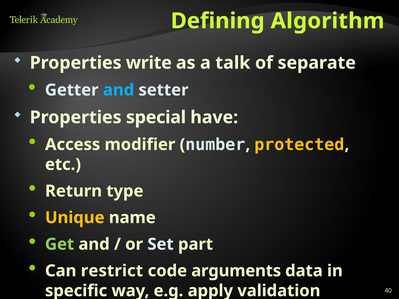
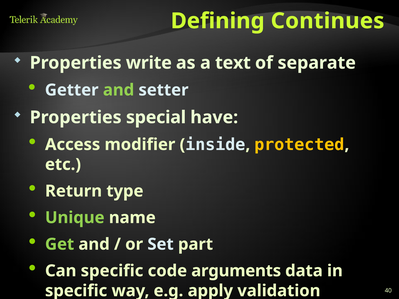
Algorithm: Algorithm -> Continues (328, 21)
talk: talk -> text (233, 63)
and colour: light blue -> light green (119, 90)
number: number -> inside (215, 145)
Unique colour: yellow -> light green (75, 218)
Can restrict: restrict -> specific (112, 271)
